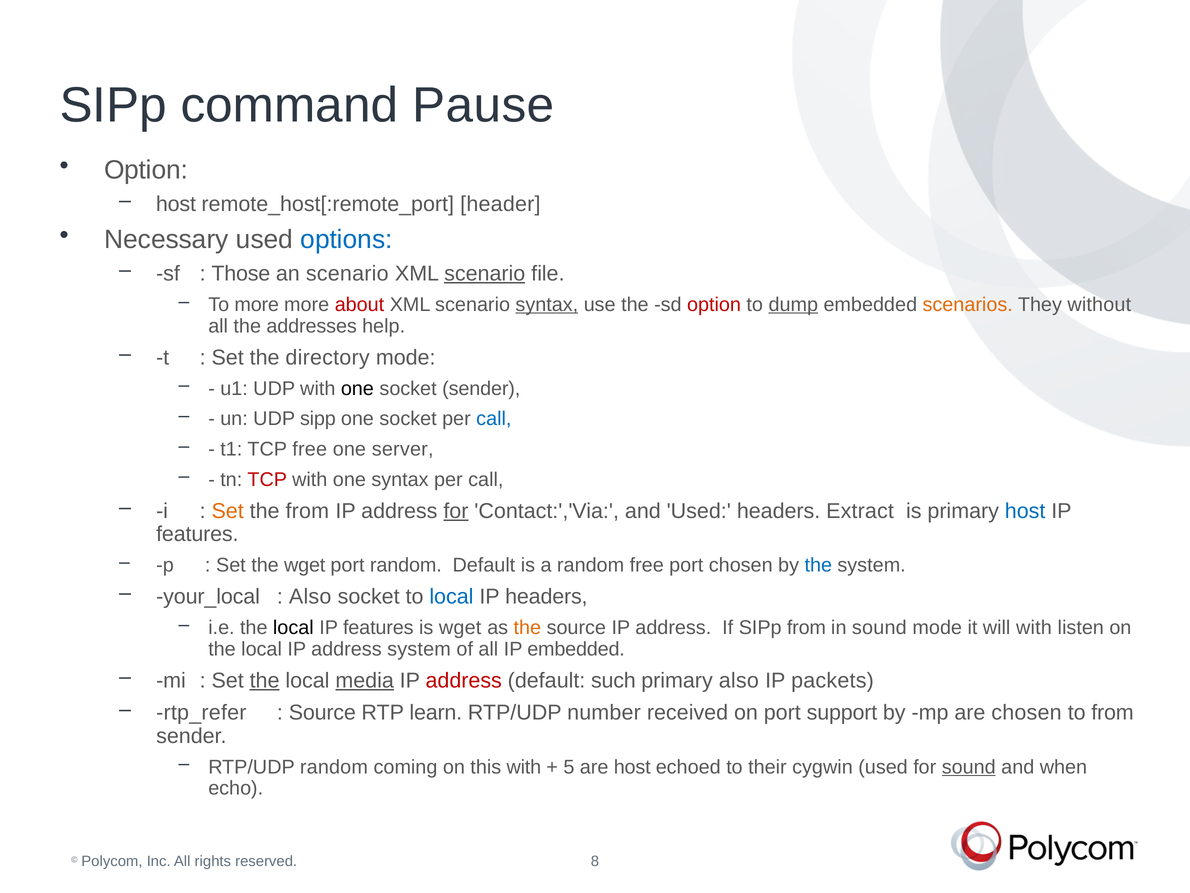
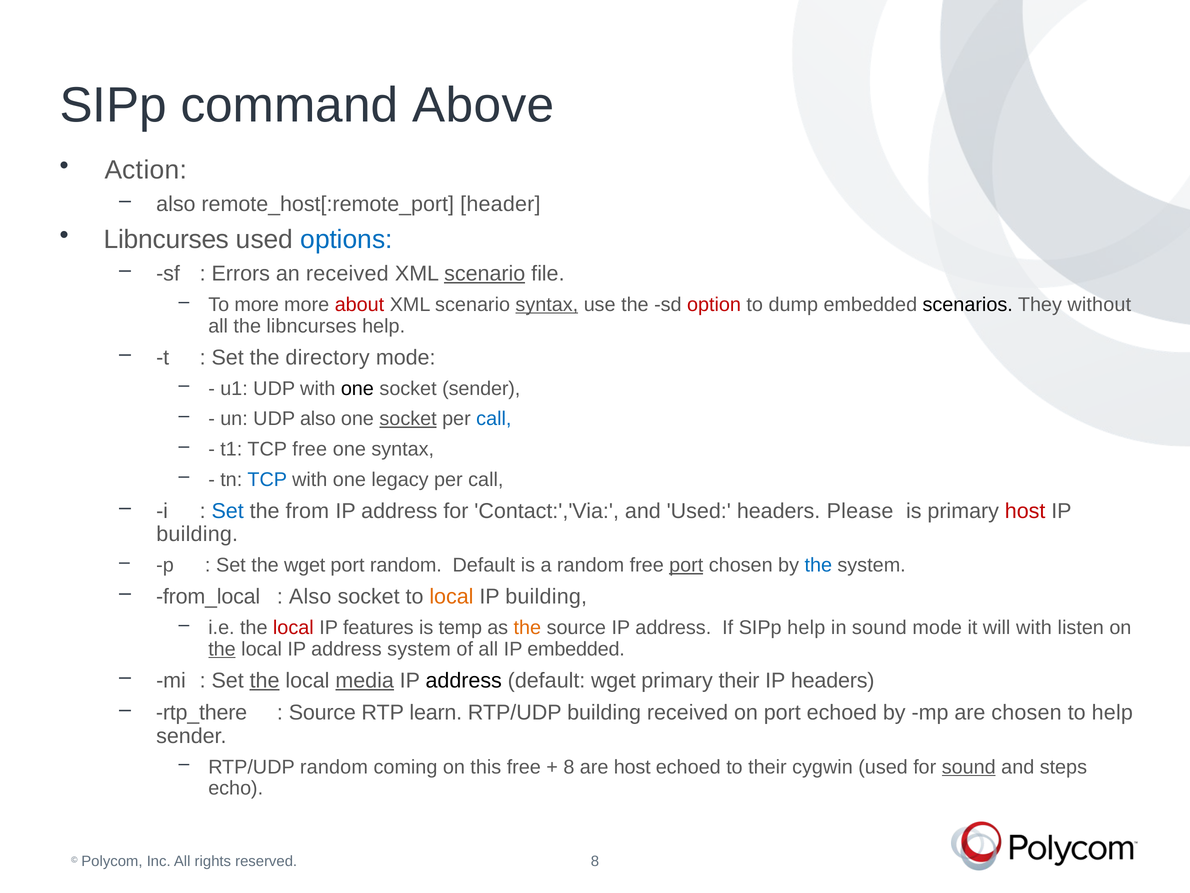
Pause: Pause -> Above (483, 105)
Option: Option -> Action (146, 170)
host: host -> also (176, 204)
Necessary: Necessary -> Libncurses (166, 239)
Those: Those -> Errors (241, 273)
an scenario: scenario -> received (347, 273)
dump underline: present -> none (793, 304)
scenarios colour: orange -> black (968, 304)
the addresses: addresses -> libncurses (312, 326)
UDP sipp: sipp -> also (318, 419)
socket underline: none -> present (408, 419)
one server: server -> syntax (403, 449)
TCP colour: red -> blue (267, 479)
one syntax: syntax -> legacy (400, 479)
Set colour: orange -> blue (228, 511)
for underline: present -> none (456, 511)
Extract: Extract -> Please (860, 511)
host colour: blue -> red (1025, 511)
features: features -> building (197, 534)
port underline: none -> present (686, 565)
your_local: your_local -> from_local (208, 596)
local colour: blue -> orange (451, 596)
headers: headers -> building (546, 596)
local colour: black -> red (293, 627)
is wget: wget -> temp (460, 627)
SIPp from: from -> help (806, 627)
the underline: none -> present (222, 649)
address colour: red -> black (464, 680)
default such: such -> wget (613, 680)
primary also: also -> their (739, 680)
IP packets: packets -> headers (833, 680)
rtp_refer: rtp_refer -> rtp_there (202, 712)
RTP/UDP number: number -> building (604, 712)
port support: support -> echoed (842, 712)
to from: from -> help (1112, 712)
this with: with -> free (524, 767)
5: 5 -> 8 (569, 767)
when: when -> steps (1063, 767)
